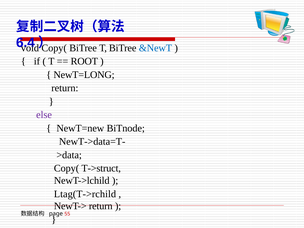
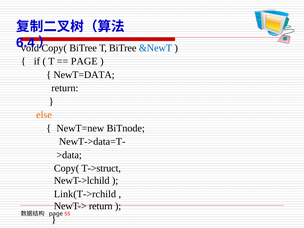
ROOT: ROOT -> PAGE (84, 61)
NewT=LONG: NewT=LONG -> NewT=DATA (84, 75)
else colour: purple -> orange (44, 115)
Ltag(T->rchild: Ltag(T->rchild -> Link(T->rchild (85, 194)
